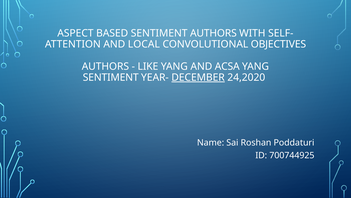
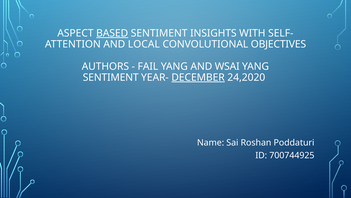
BASED underline: none -> present (112, 33)
SENTIMENT AUTHORS: AUTHORS -> INSIGHTS (213, 33)
LIKE: LIKE -> FAIL (148, 66)
ACSA: ACSA -> WSAI (227, 66)
